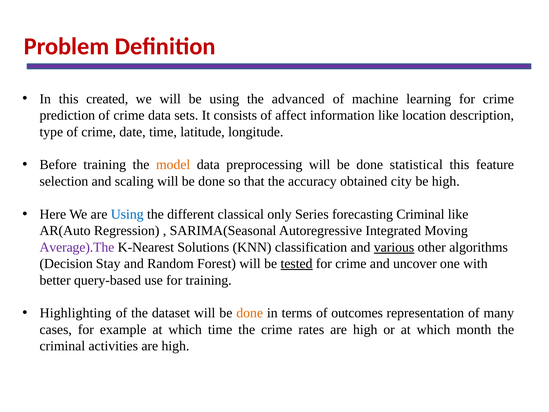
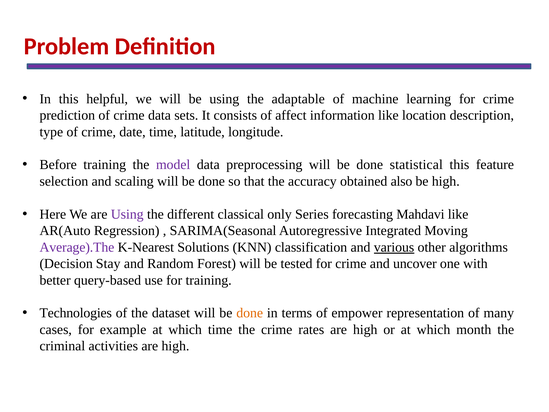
created: created -> helpful (107, 99)
advanced: advanced -> adaptable (298, 99)
model colour: orange -> purple (173, 165)
city: city -> also (402, 181)
Using colour: blue -> purple (127, 214)
forecasting Criminal: Criminal -> Mahdavi (420, 214)
tested underline: present -> none (297, 264)
Highlighting: Highlighting -> Technologies (76, 313)
outcomes: outcomes -> empower (357, 313)
